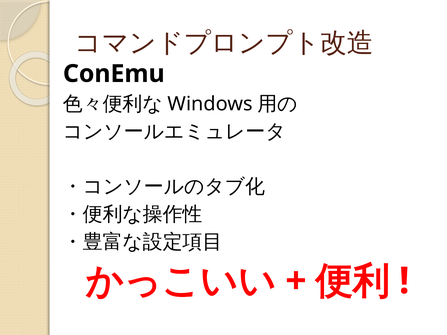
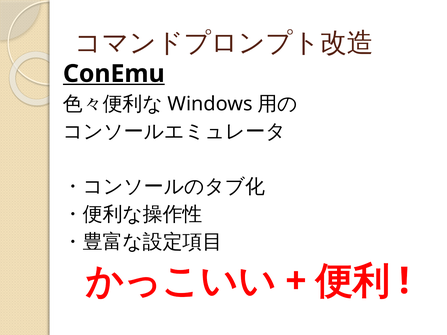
ConEmu underline: none -> present (114, 74)
